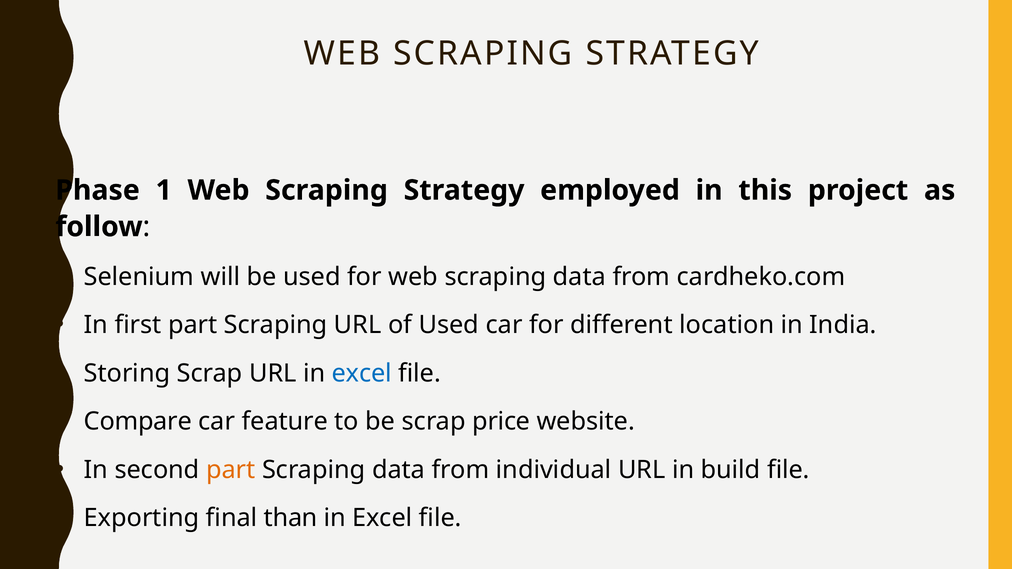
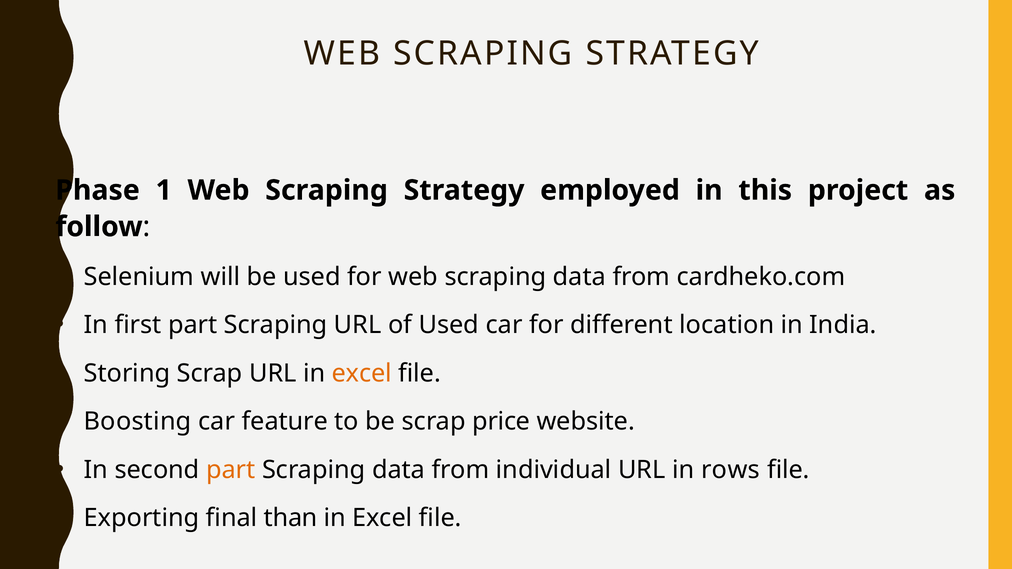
excel colour: blue -> orange (362, 374)
Compare: Compare -> Boosting (138, 422)
build: build -> rows (731, 470)
